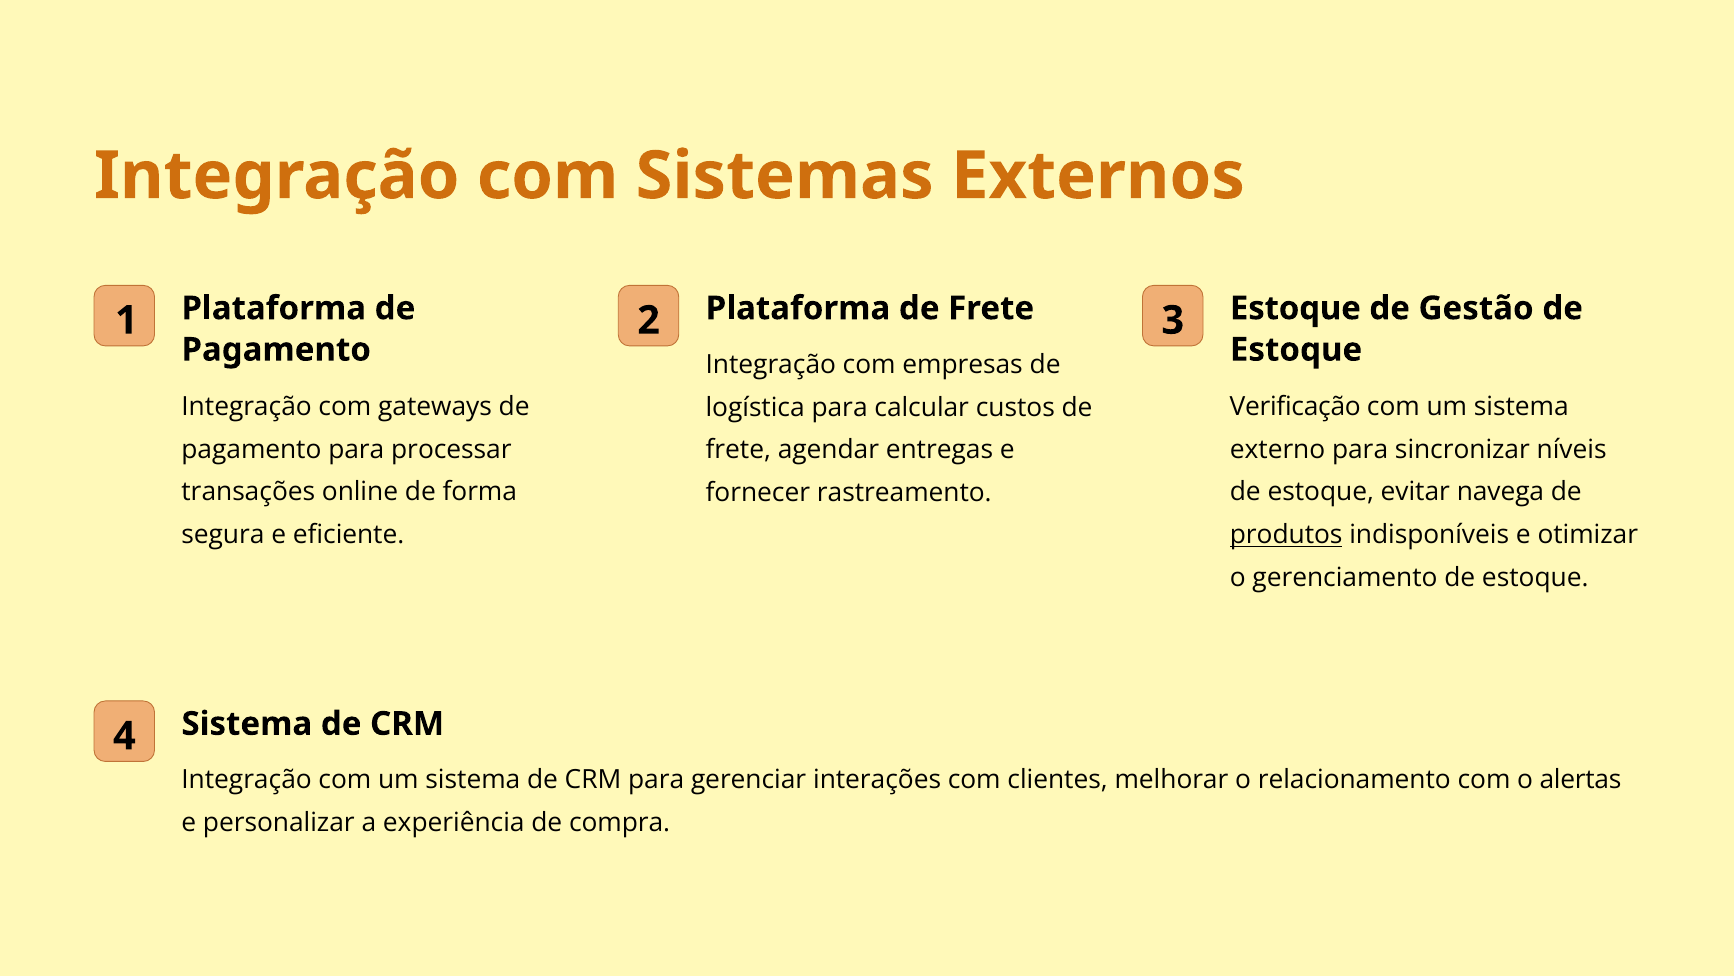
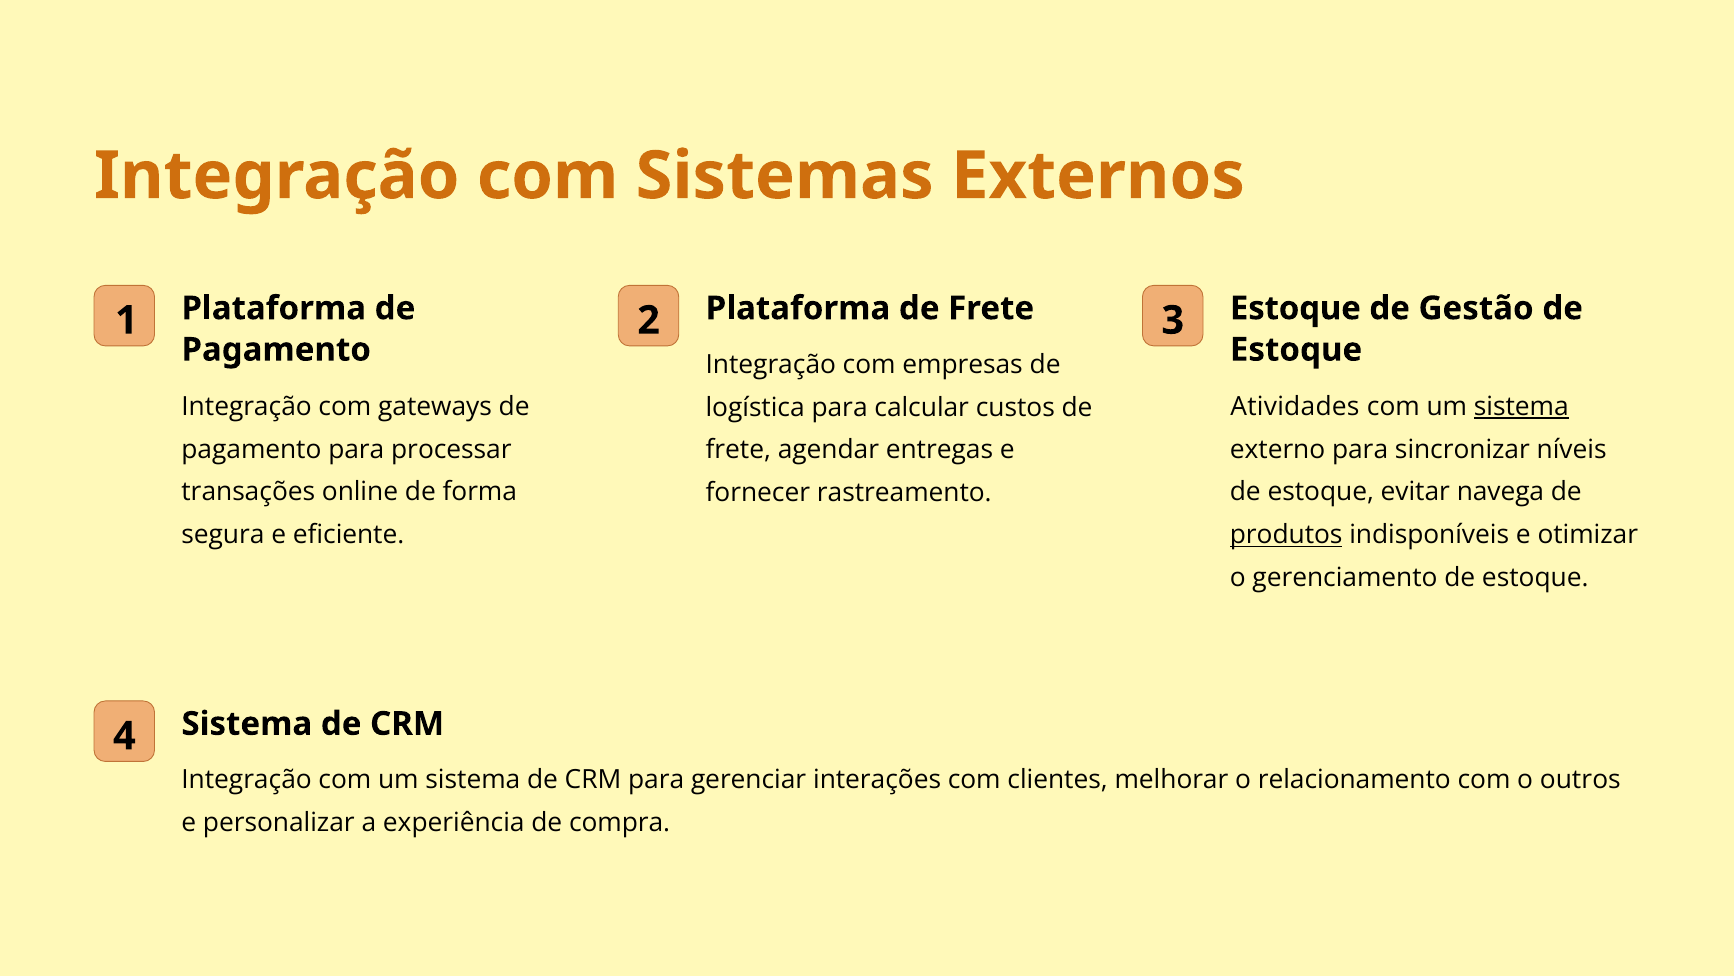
Verificação: Verificação -> Atividades (1295, 406)
sistema underline: none -> present (1521, 406)
alertas: alertas -> outros (1580, 779)
